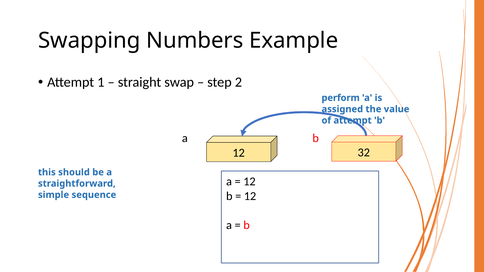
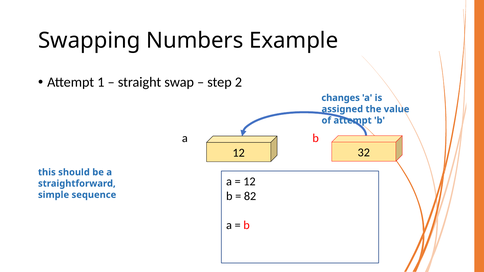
perform: perform -> changes (341, 98)
12: 12 -> 82 (250, 196)
